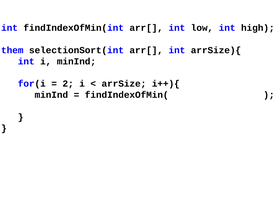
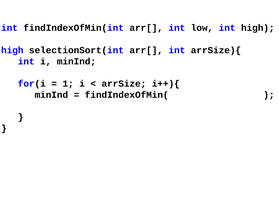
them: them -> high (12, 50)
2: 2 -> 1 (68, 84)
